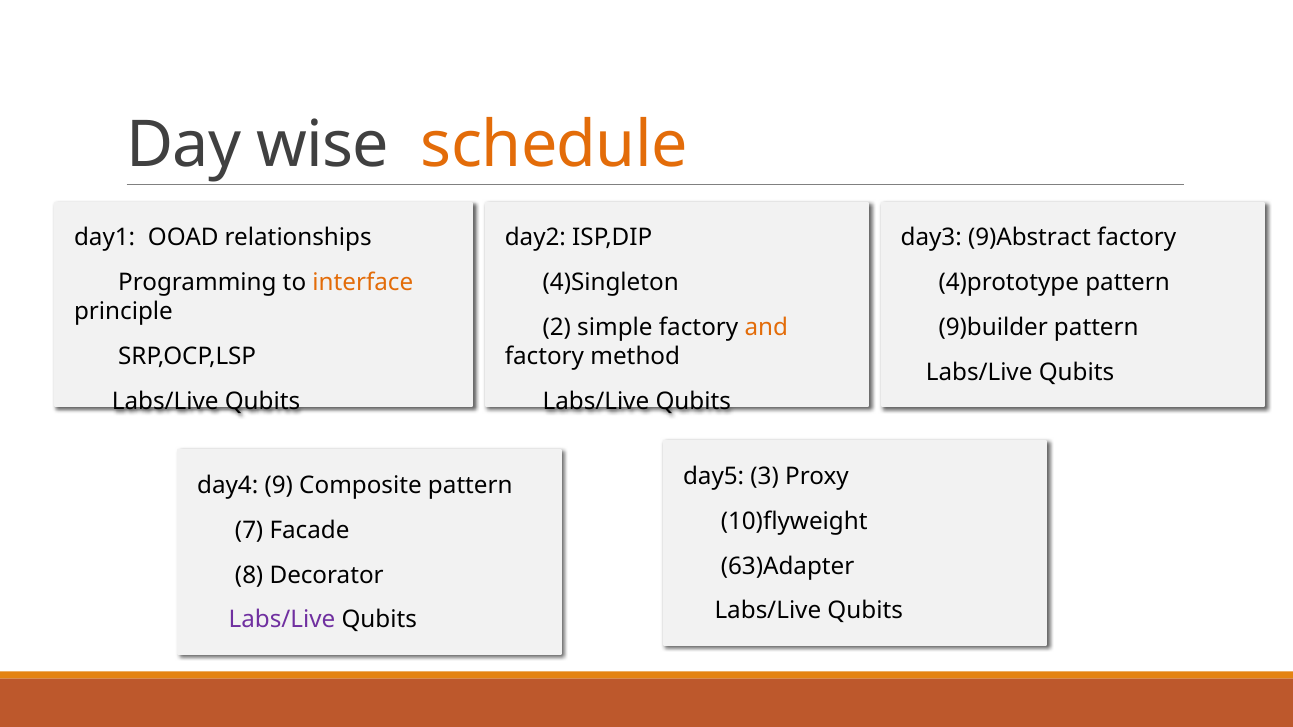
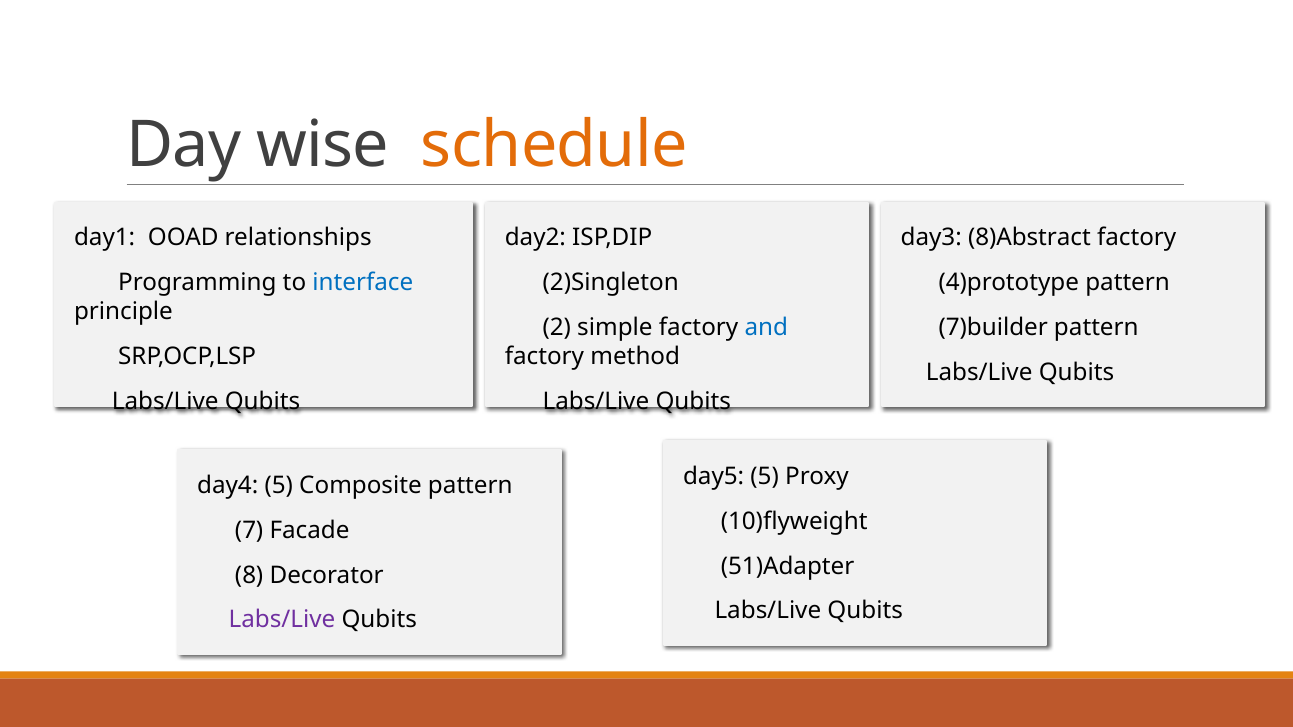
9)Abstract: 9)Abstract -> 8)Abstract (1029, 238)
interface colour: orange -> blue (363, 283)
4)Singleton: 4)Singleton -> 2)Singleton (611, 283)
and colour: orange -> blue (766, 328)
9)builder: 9)builder -> 7)builder (993, 328)
day5 3: 3 -> 5 (765, 476)
day4 9: 9 -> 5 (279, 485)
63)Adapter: 63)Adapter -> 51)Adapter (788, 566)
